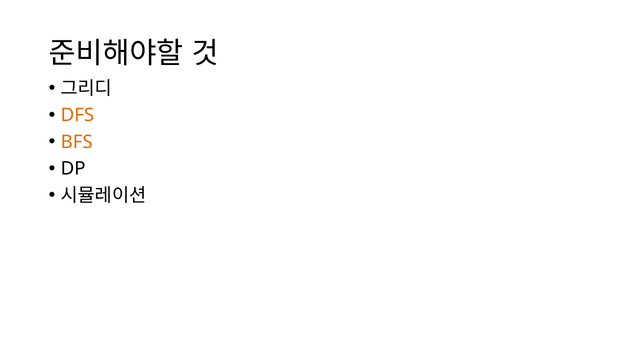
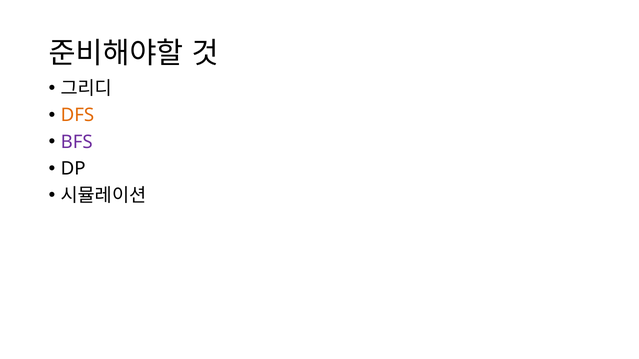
BFS colour: orange -> purple (77, 142)
